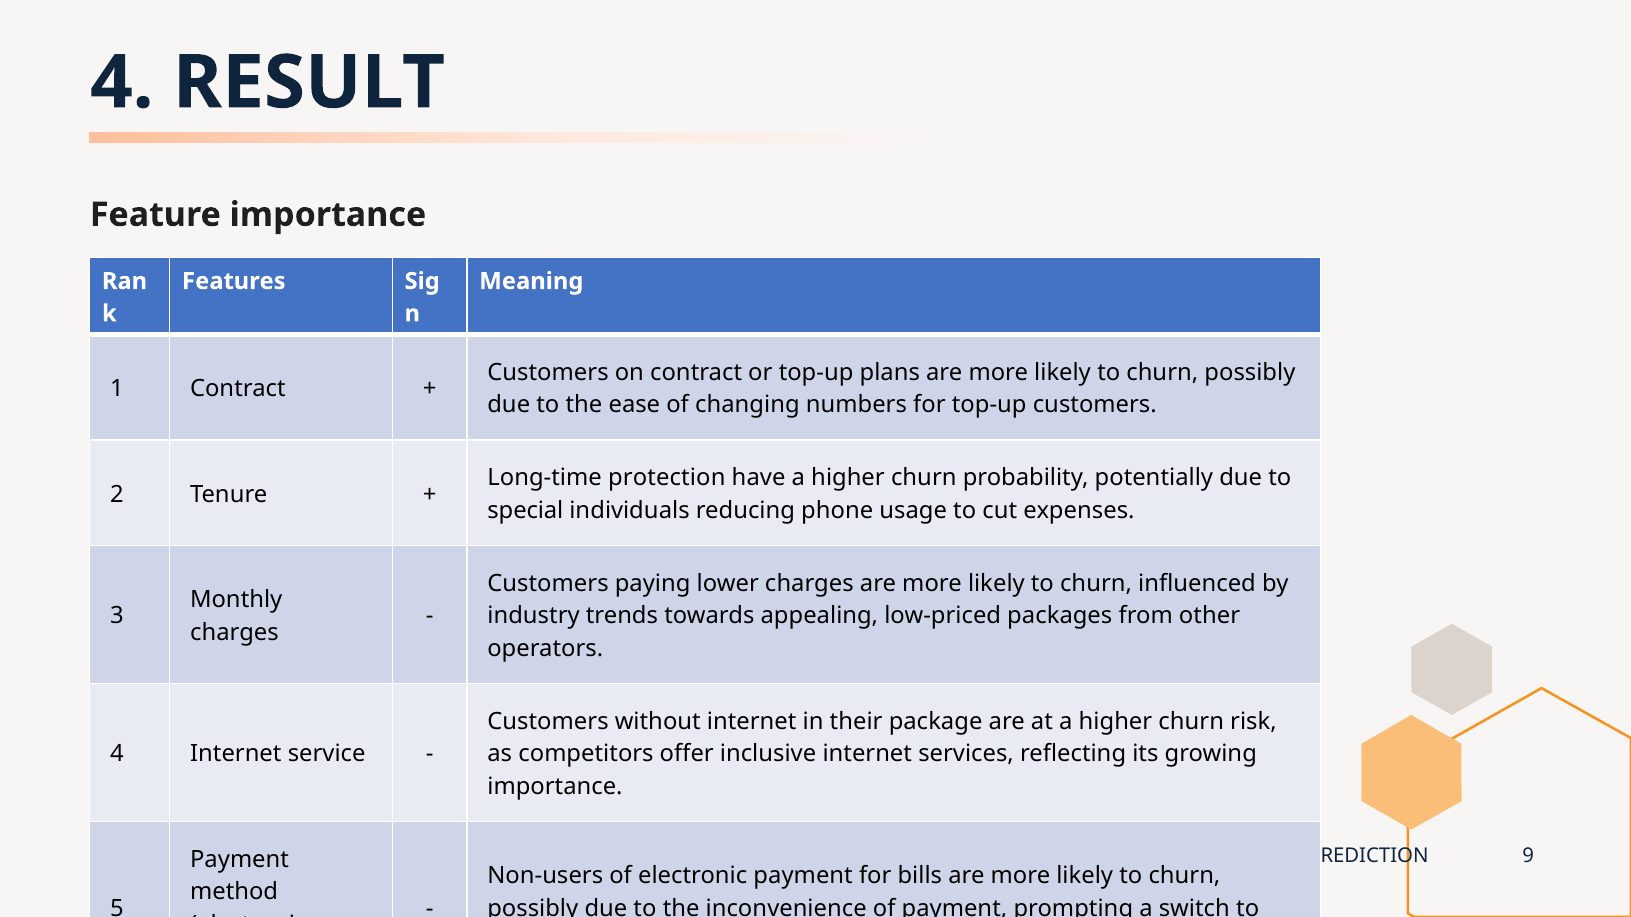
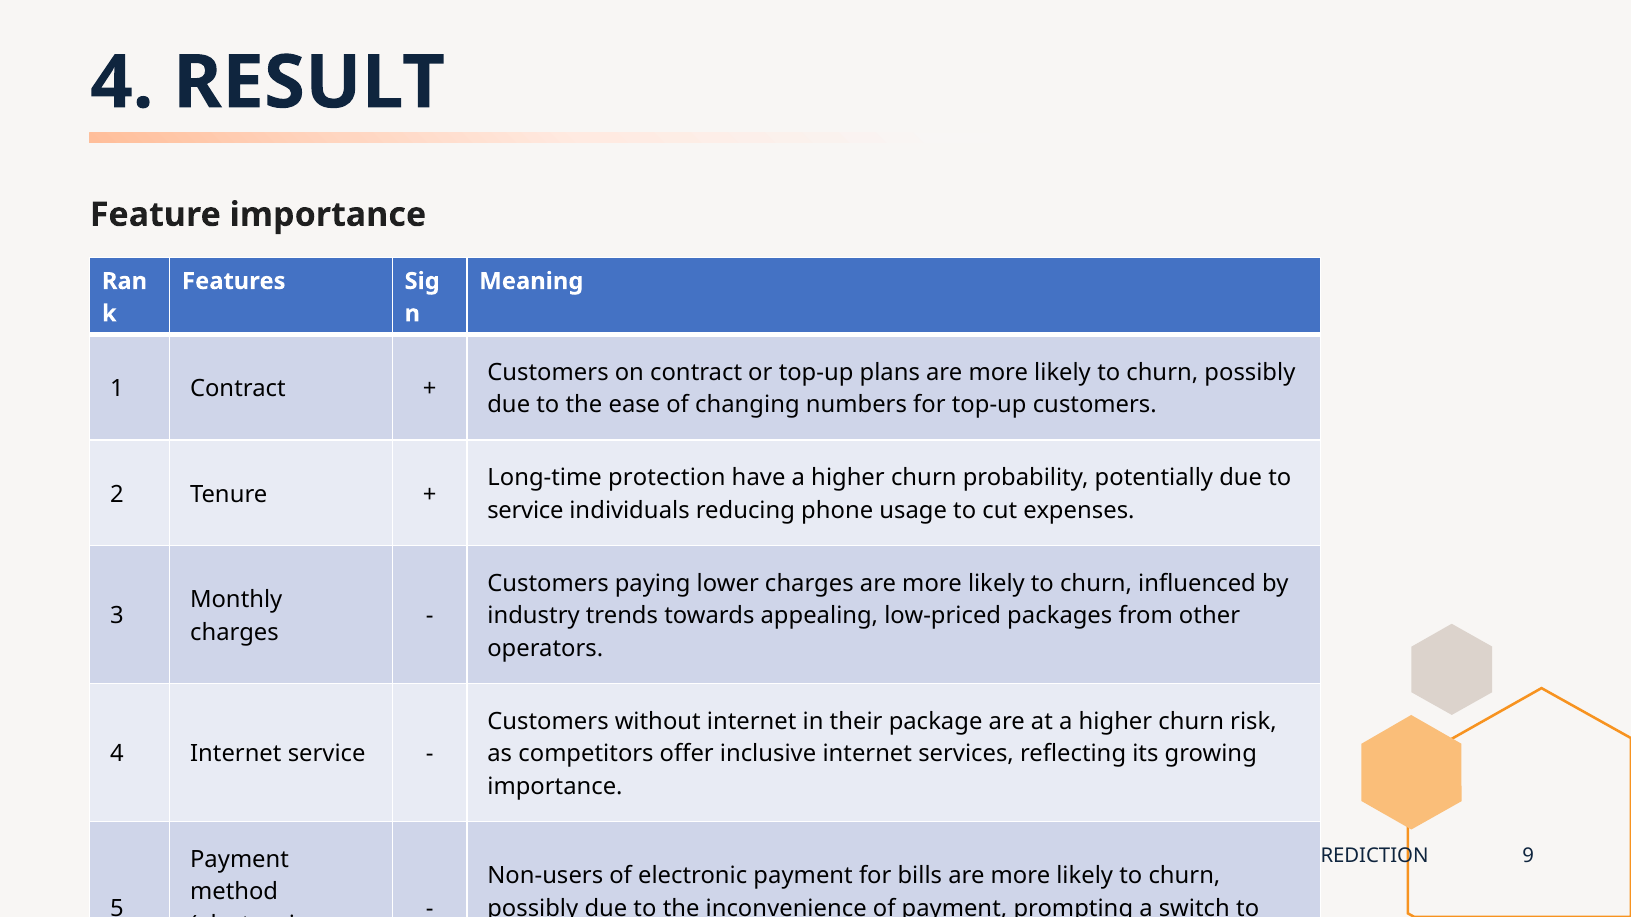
special: special -> service (525, 511)
